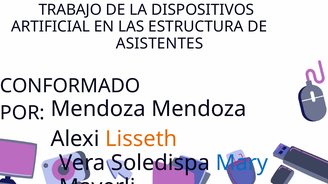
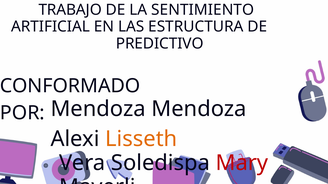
DISPOSITIVOS: DISPOSITIVOS -> SENTIMIENTO (203, 10)
ASISTENTES: ASISTENTES -> PREDICTIVO (160, 44)
Mary colour: blue -> red (242, 163)
